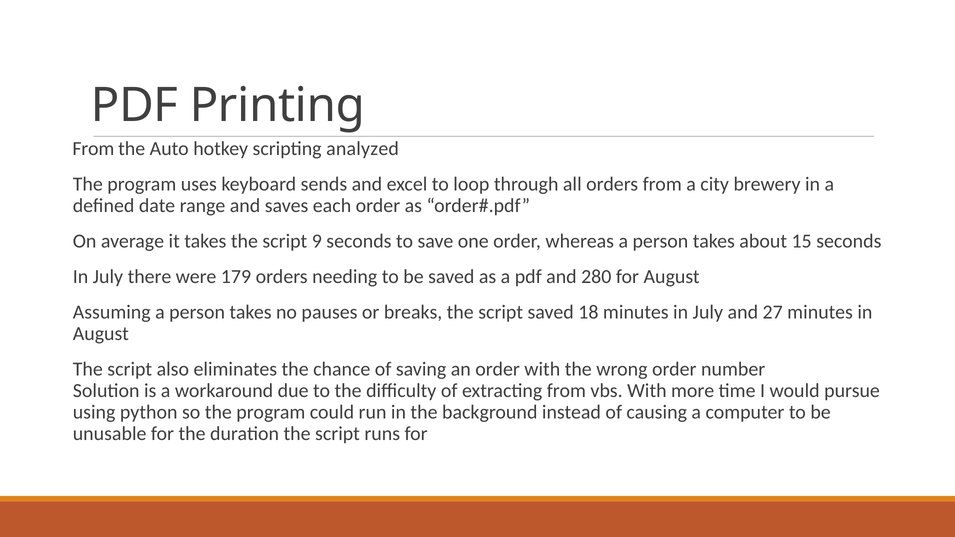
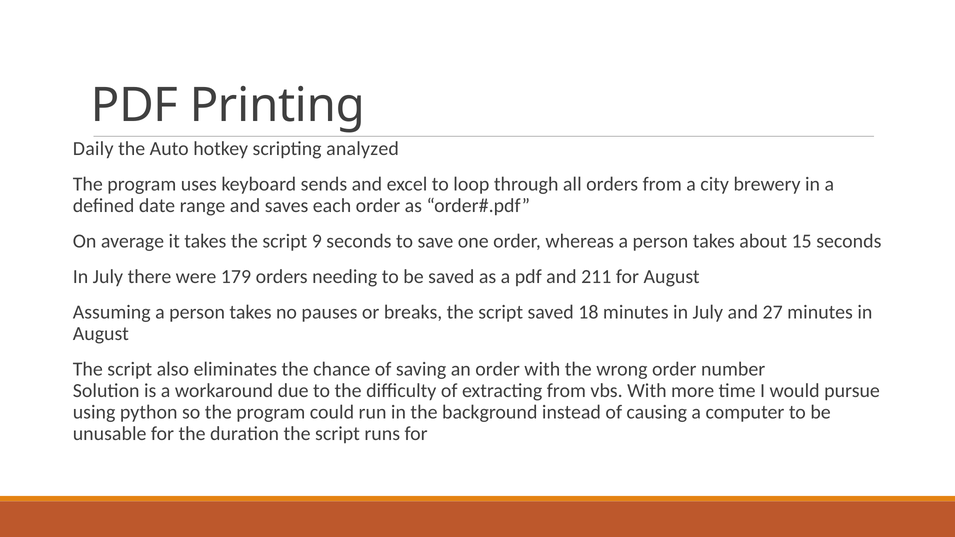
From: From -> Daily (93, 149)
280: 280 -> 211 (596, 277)
